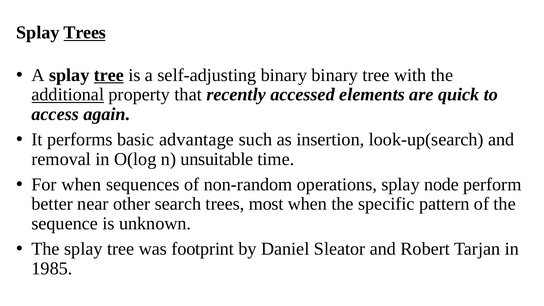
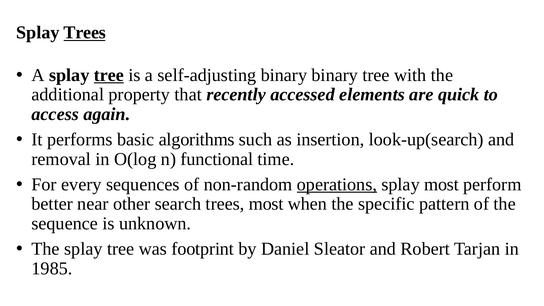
additional underline: present -> none (68, 95)
advantage: advantage -> algorithms (197, 140)
unsuitable: unsuitable -> functional (217, 159)
For when: when -> every (81, 184)
operations underline: none -> present (337, 184)
splay node: node -> most (442, 184)
